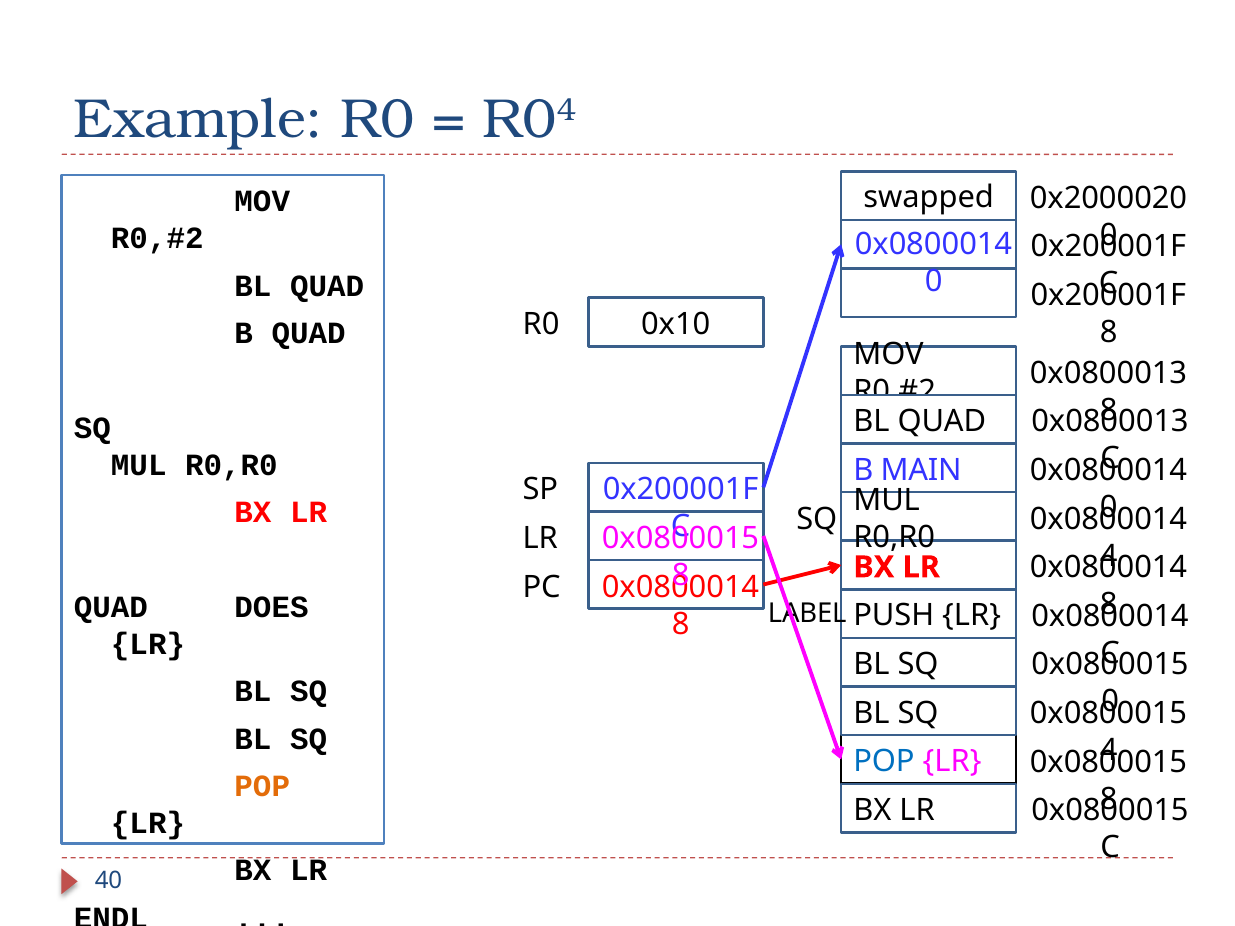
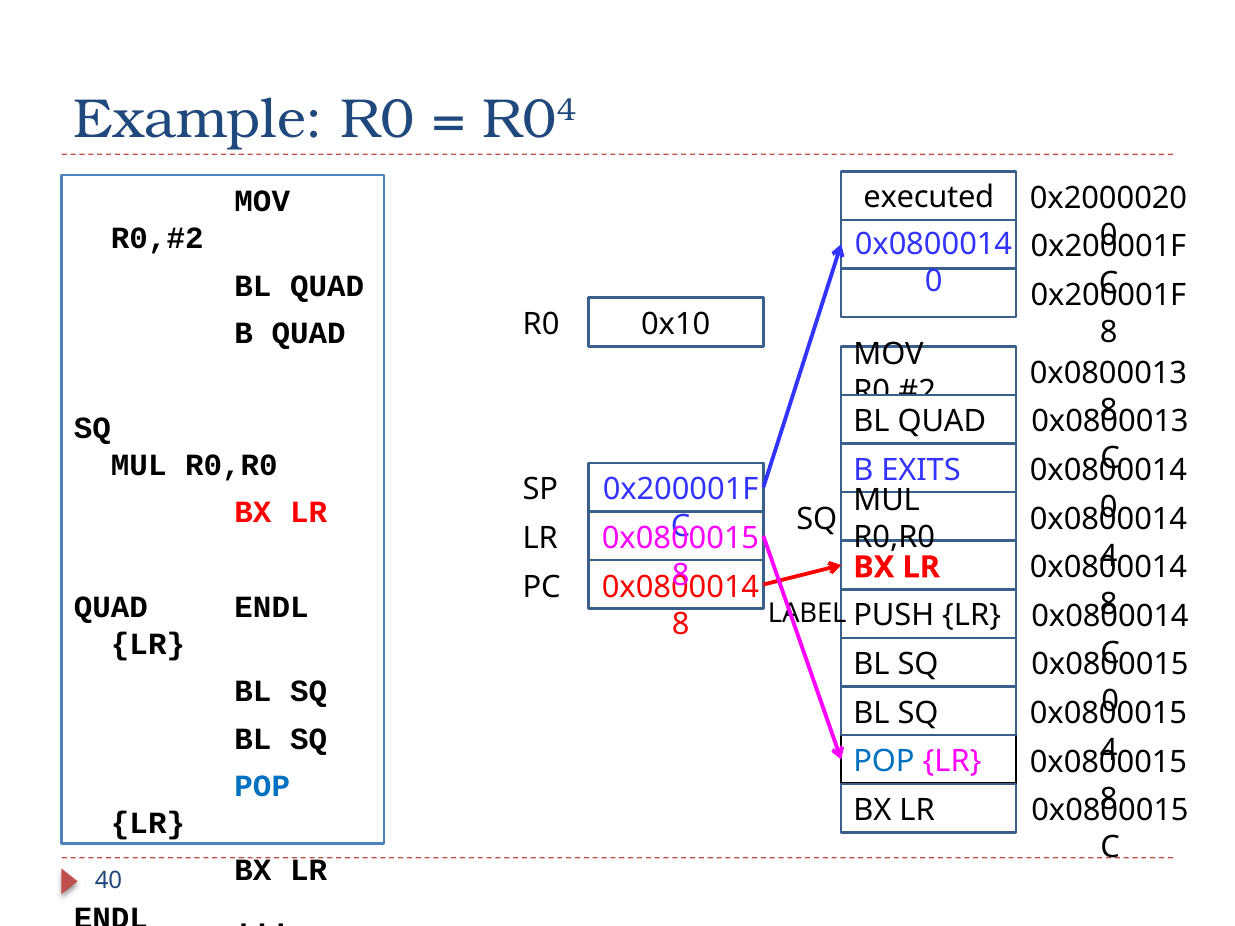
swapped: swapped -> executed (929, 198)
MAIN: MAIN -> EXITS (921, 470)
QUAD DOES: DOES -> ENDL (272, 607)
POP colour: orange -> blue (262, 786)
